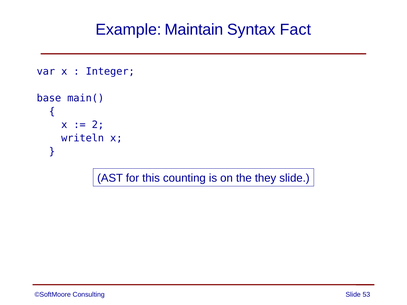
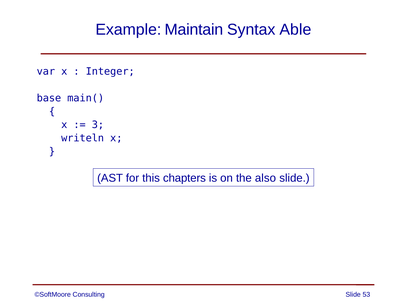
Fact: Fact -> Able (295, 30)
2: 2 -> 3 (98, 125)
counting: counting -> chapters (184, 178)
they: they -> also (265, 178)
